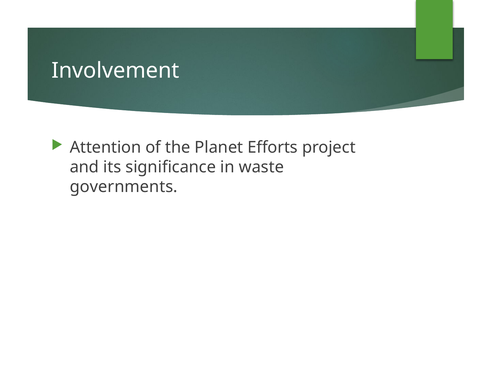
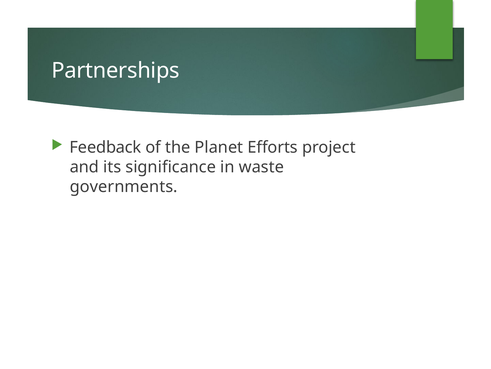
Involvement: Involvement -> Partnerships (116, 70)
Attention: Attention -> Feedback (106, 147)
